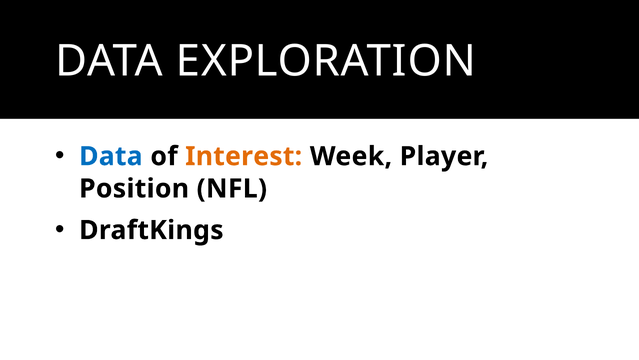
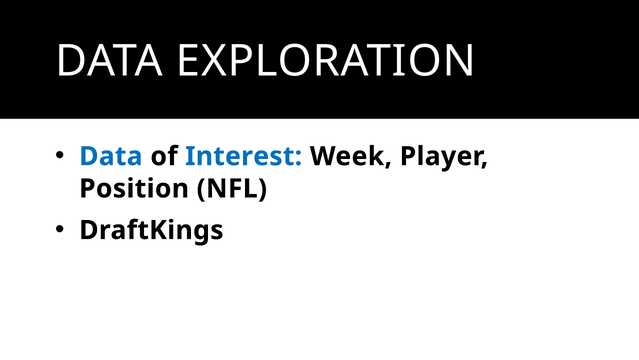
Interest colour: orange -> blue (244, 156)
